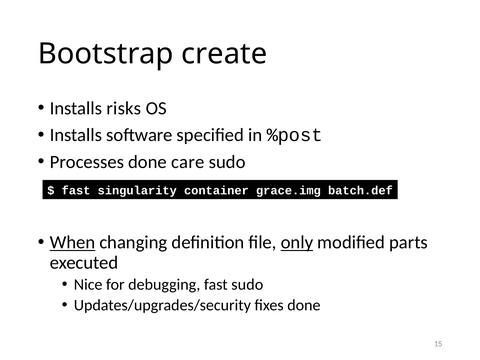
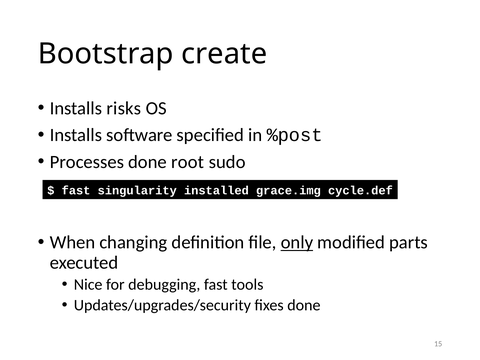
care: care -> root (188, 162)
container: container -> installed (216, 190)
batch.def: batch.def -> cycle.def (360, 190)
When underline: present -> none (73, 242)
fast sudo: sudo -> tools (247, 285)
